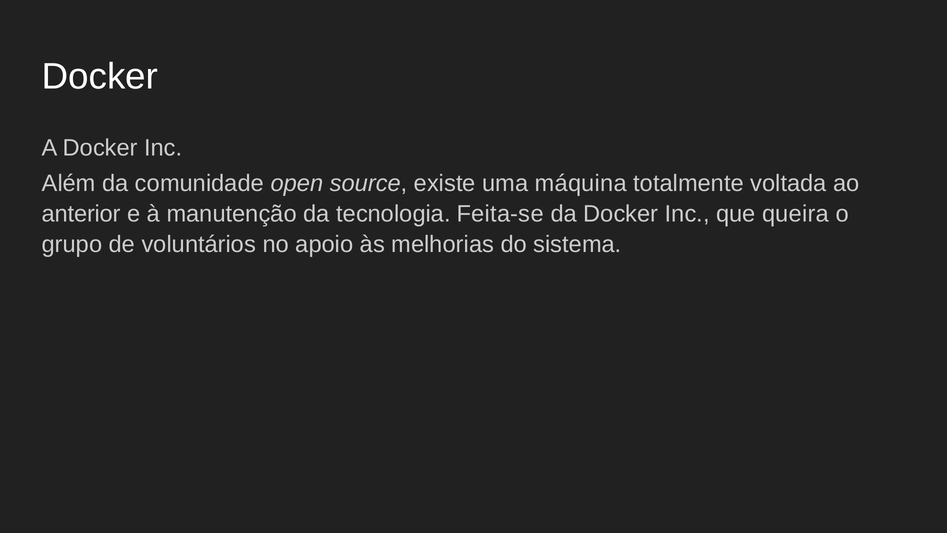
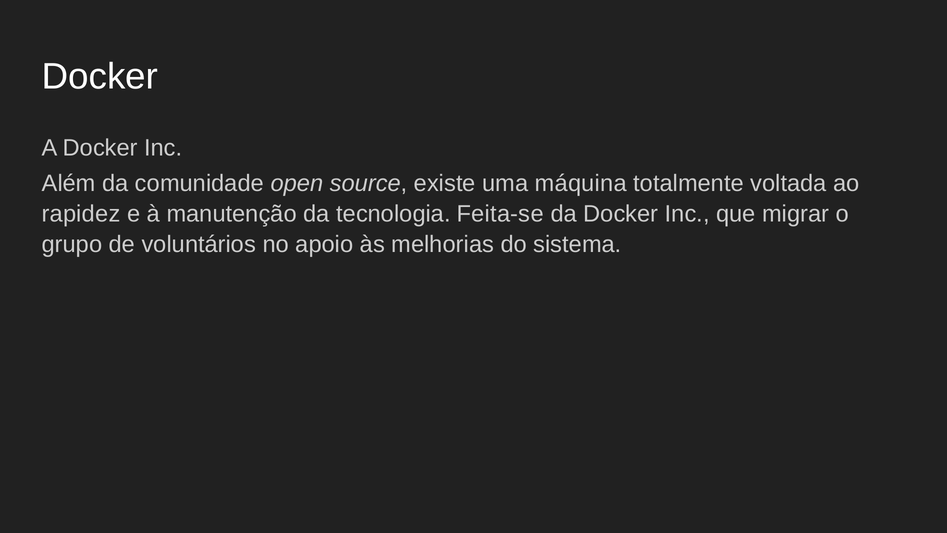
anterior: anterior -> rapidez (81, 214)
queira: queira -> migrar (796, 214)
